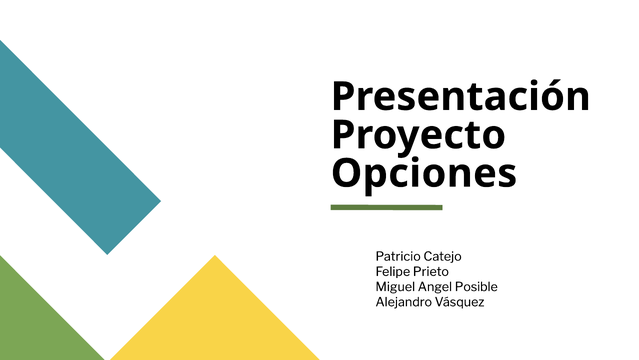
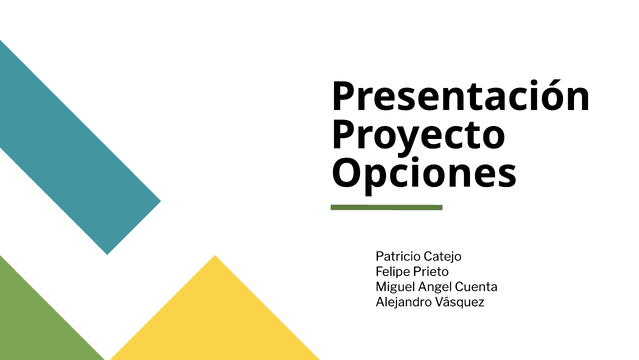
Posible: Posible -> Cuenta (476, 286)
